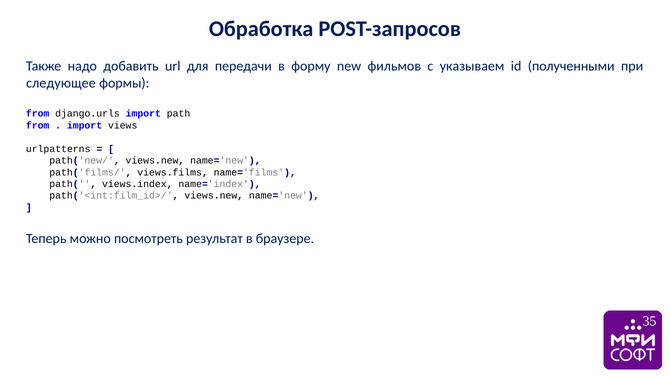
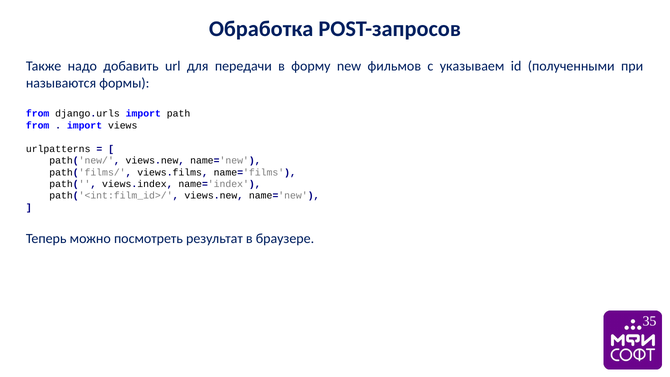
следующее: следующее -> называются (61, 83)
